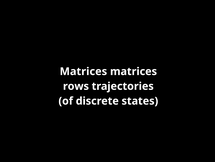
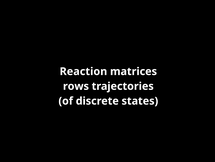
Matrices: Matrices -> Reaction (83, 71)
